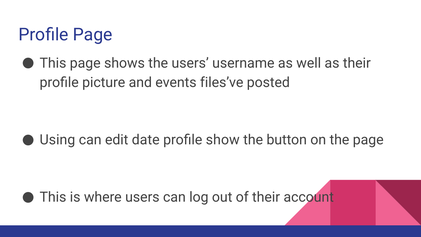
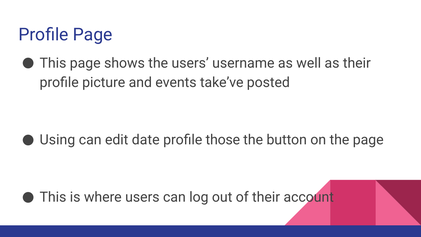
files’ve: files’ve -> take’ve (222, 82)
show: show -> those (223, 140)
